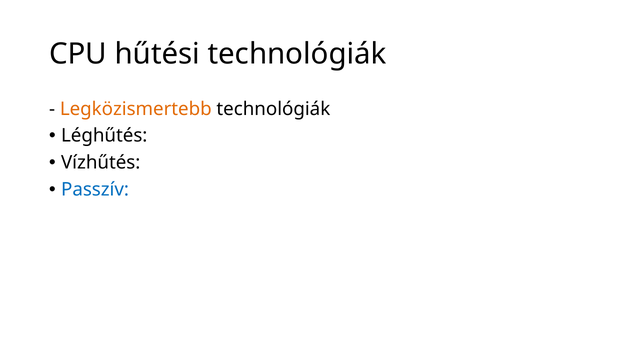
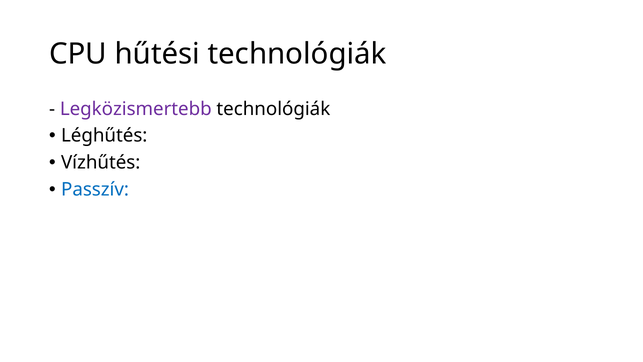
Legközismertebb colour: orange -> purple (136, 109)
